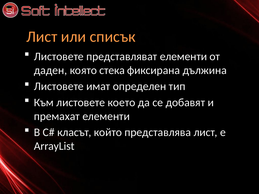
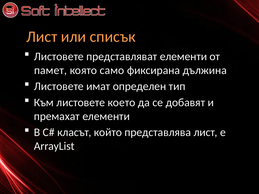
даден: даден -> памет (50, 70)
стека: стека -> само (112, 70)
